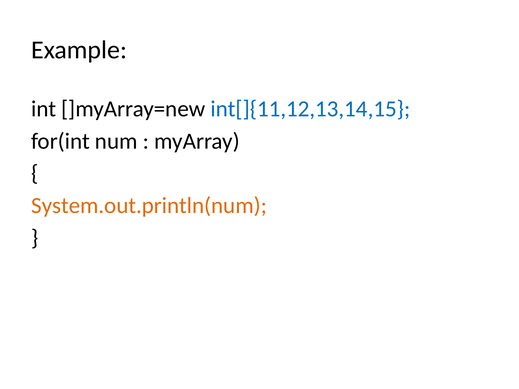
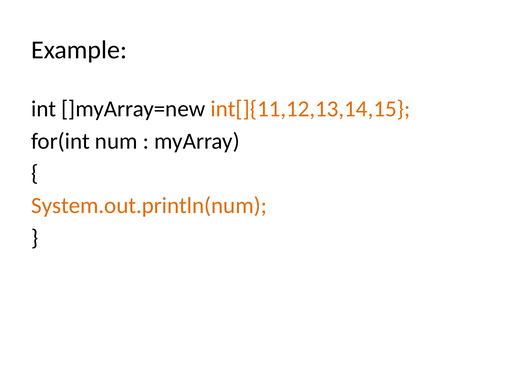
int[]{11,12,13,14,15 colour: blue -> orange (310, 109)
